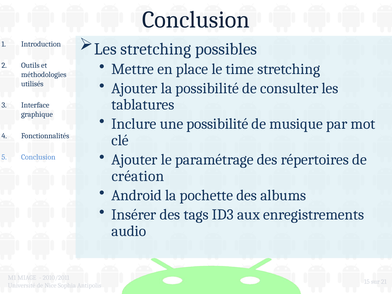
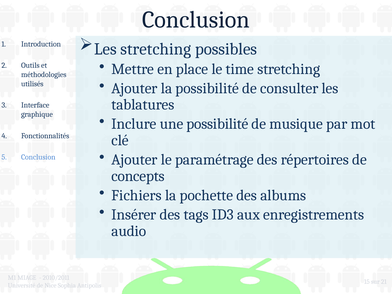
création: création -> concepts (138, 176)
Android: Android -> Fichiers (137, 195)
